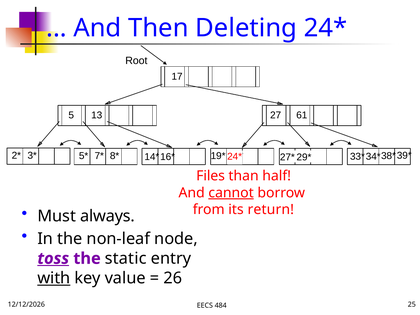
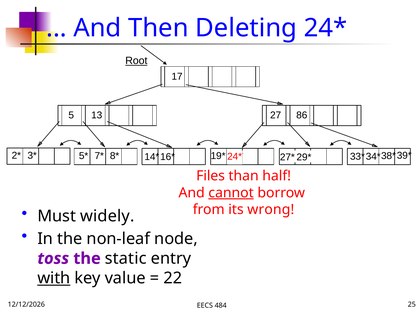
Root underline: none -> present (136, 61)
61: 61 -> 86 (302, 115)
return: return -> wrong (271, 210)
always: always -> widely (107, 216)
toss underline: present -> none (53, 258)
26: 26 -> 22 (173, 278)
